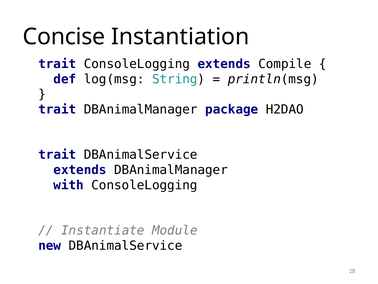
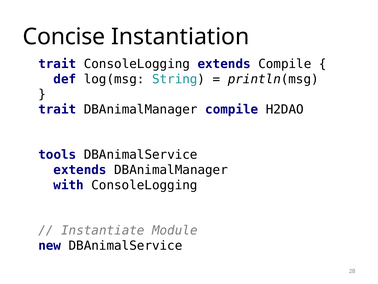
DBAnimalManager package: package -> compile (232, 109)
trait: trait -> tools (57, 155)
